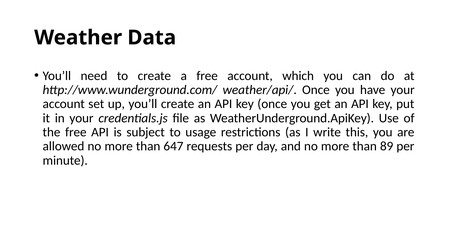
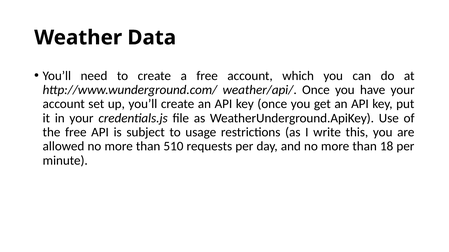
647: 647 -> 510 (173, 147)
89: 89 -> 18 (387, 147)
